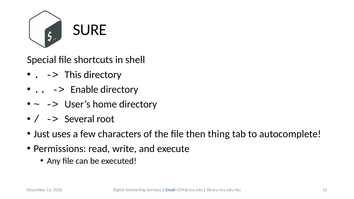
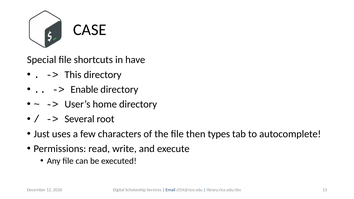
SURE: SURE -> CASE (90, 30)
shell: shell -> have (135, 60)
thing: thing -> types (219, 134)
